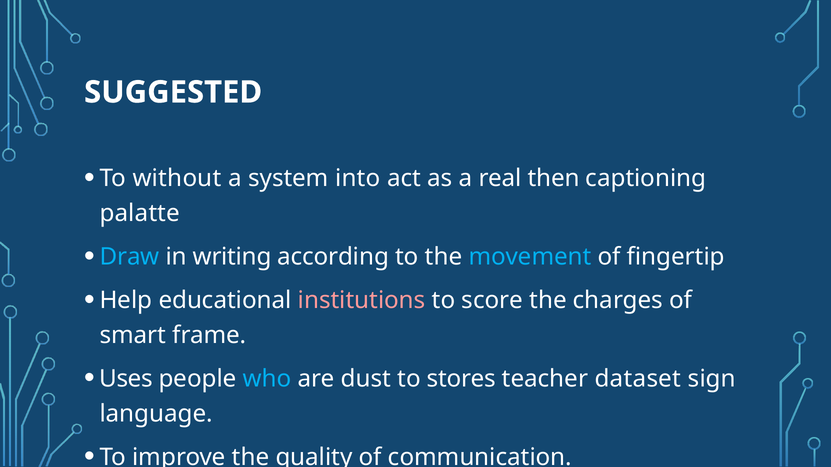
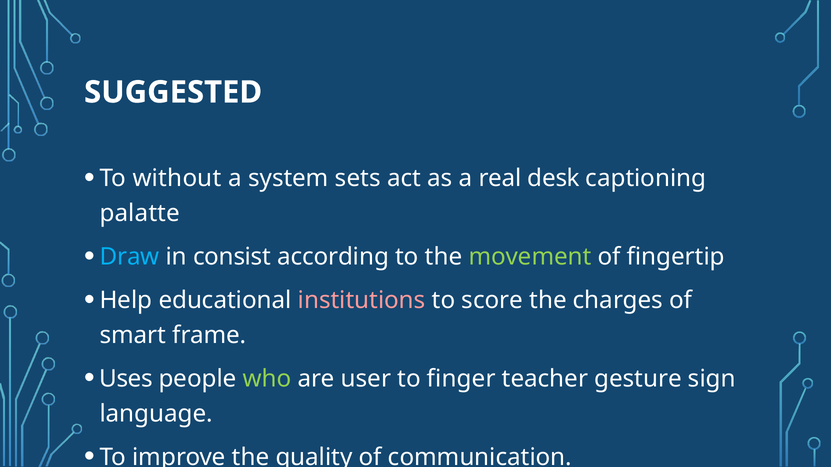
into: into -> sets (358, 179)
then: then -> desk (554, 179)
writing: writing -> consist (232, 257)
movement colour: light blue -> light green (530, 257)
who colour: light blue -> light green (267, 379)
dust: dust -> user (366, 379)
stores: stores -> finger (461, 379)
dataset: dataset -> gesture (638, 379)
